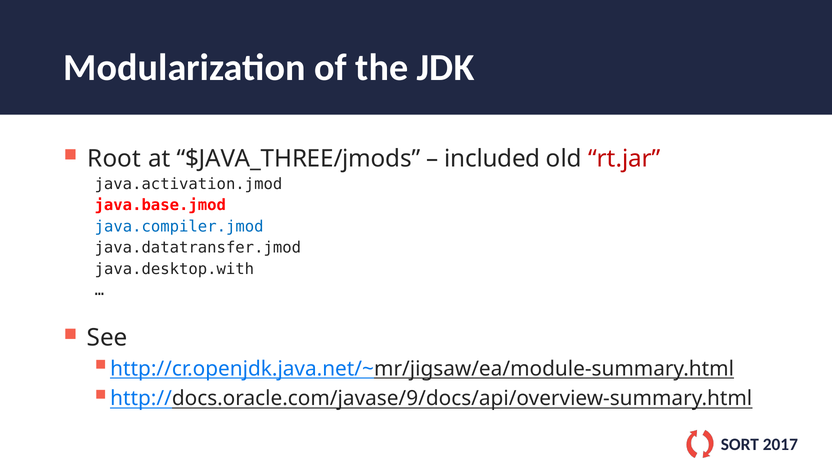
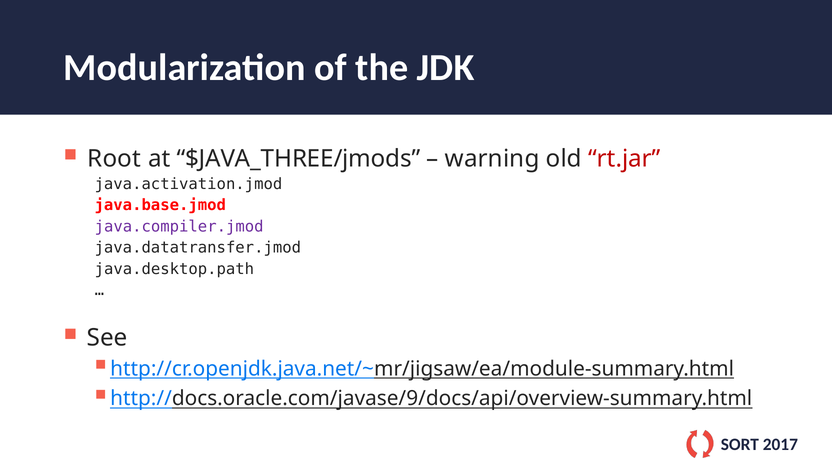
included: included -> warning (492, 159)
java.compiler.jmod colour: blue -> purple (179, 227)
java.desktop.with: java.desktop.with -> java.desktop.path (174, 269)
